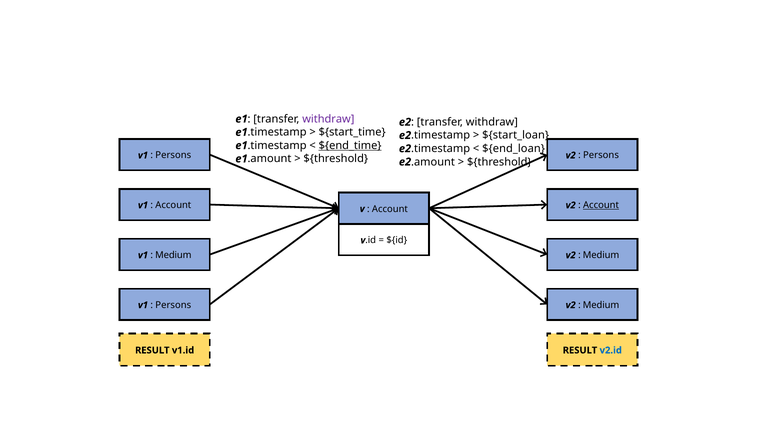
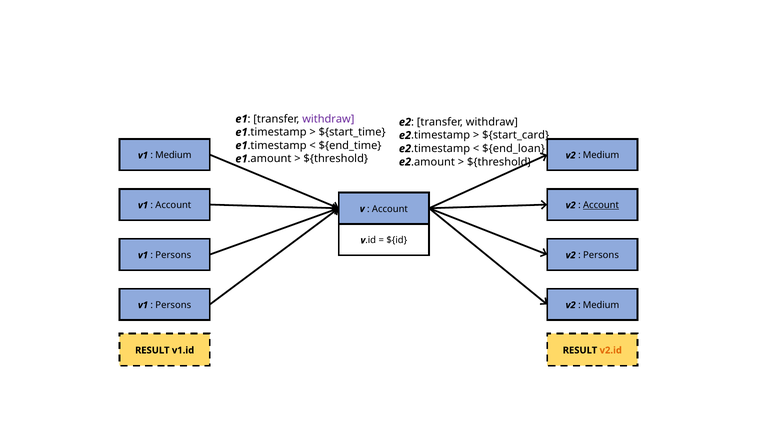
${start_loan: ${start_loan -> ${start_card (516, 135)
${end_time underline: present -> none (350, 145)
Persons: Persons -> Medium (173, 155)
Persons: Persons -> Medium (601, 155)
Medium: Medium -> Persons (173, 255)
Medium: Medium -> Persons (601, 255)
v2.id colour: blue -> orange (611, 350)
